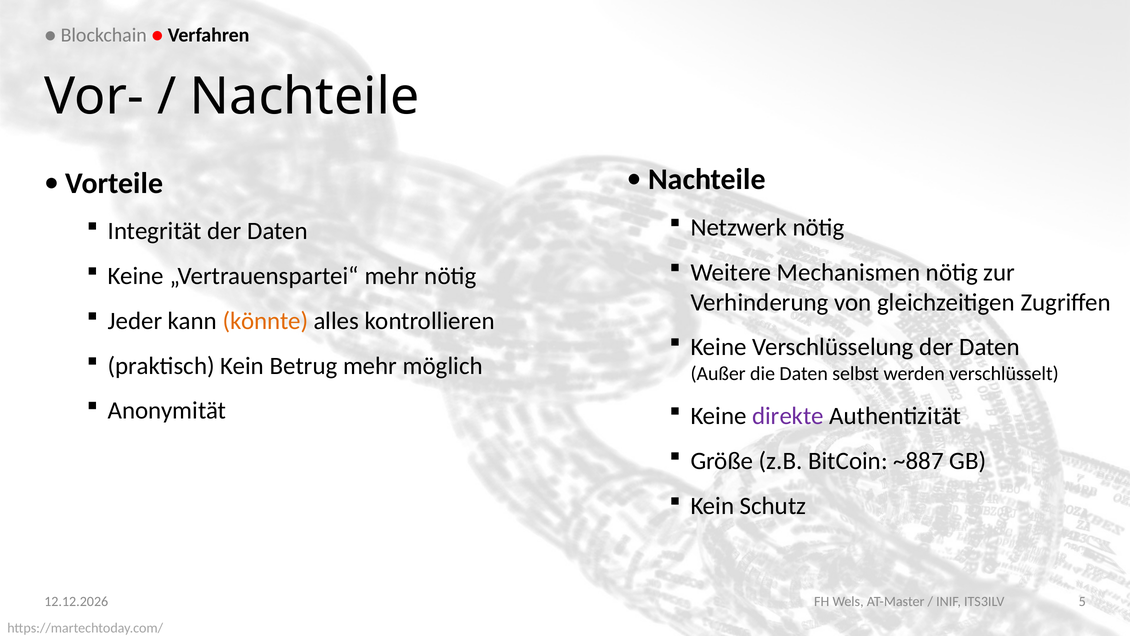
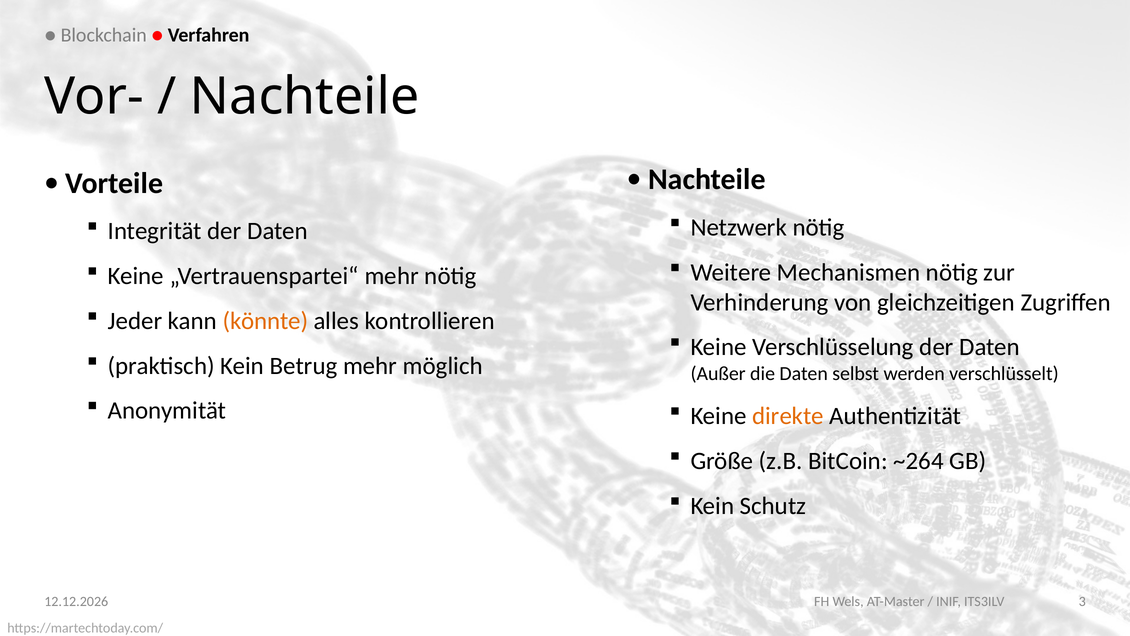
direkte colour: purple -> orange (788, 416)
~887: ~887 -> ~264 (918, 461)
5: 5 -> 3 (1082, 601)
